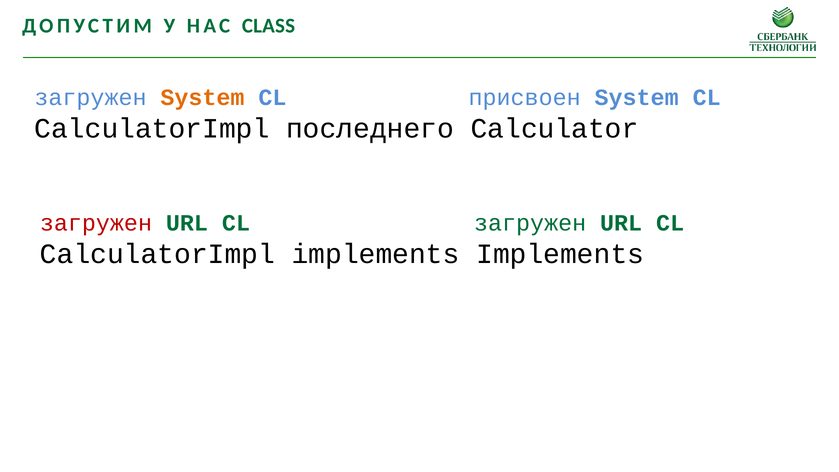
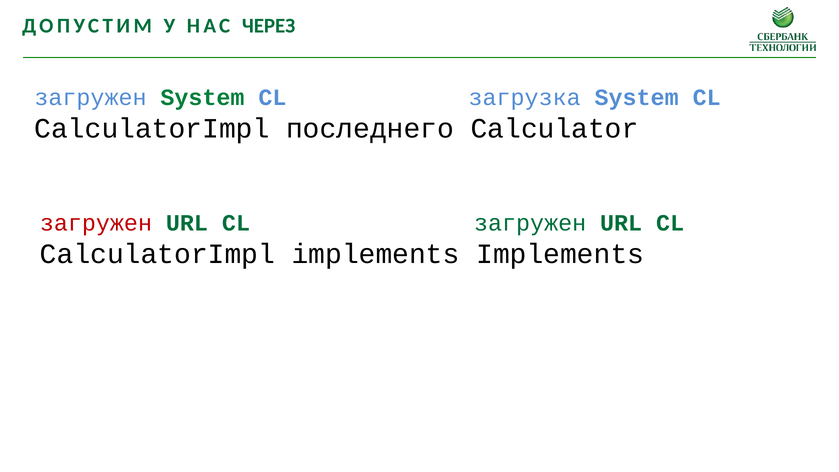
CLASS: CLASS -> ЧЕРЕЗ (269, 26)
System colour: orange -> green (202, 97)
присвоен: присвоен -> загрузка (525, 97)
